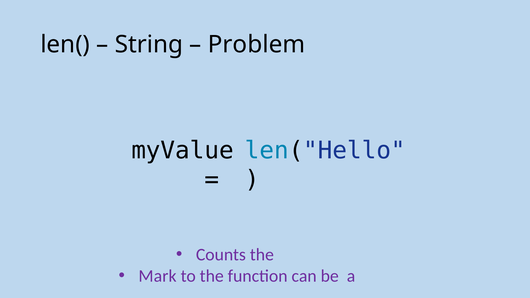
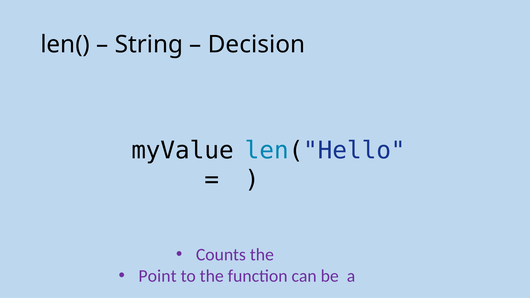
Problem: Problem -> Decision (257, 45)
Mark: Mark -> Point (158, 276)
